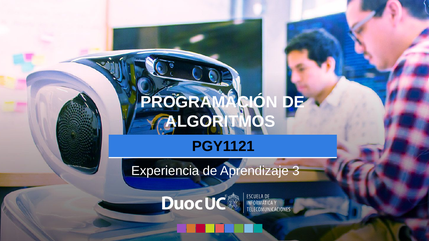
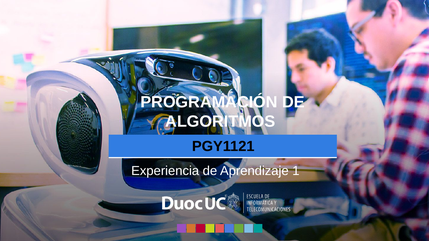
3: 3 -> 1 (296, 171)
